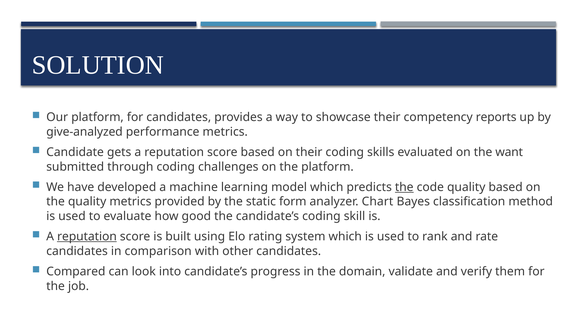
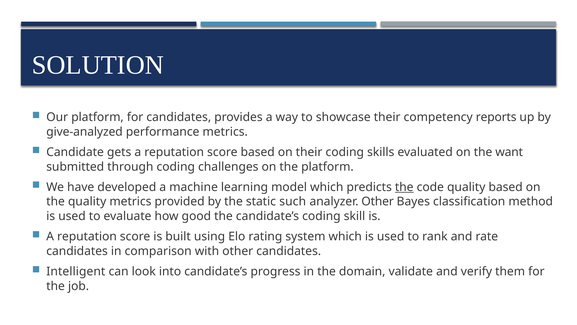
form: form -> such (293, 201)
analyzer Chart: Chart -> Other (378, 201)
reputation underline: present -> none (87, 236)
Compared: Compared -> Intelligent (76, 271)
